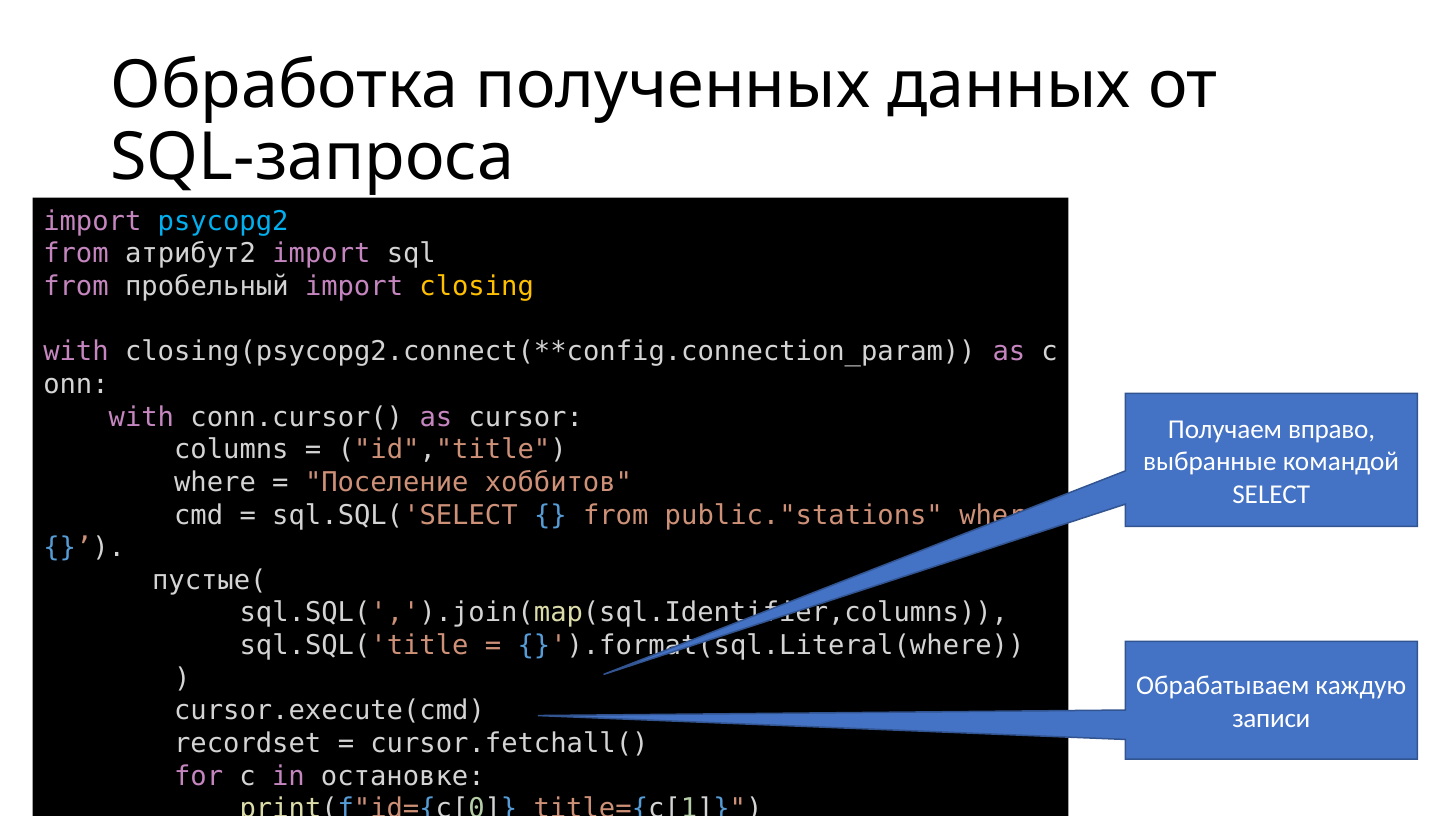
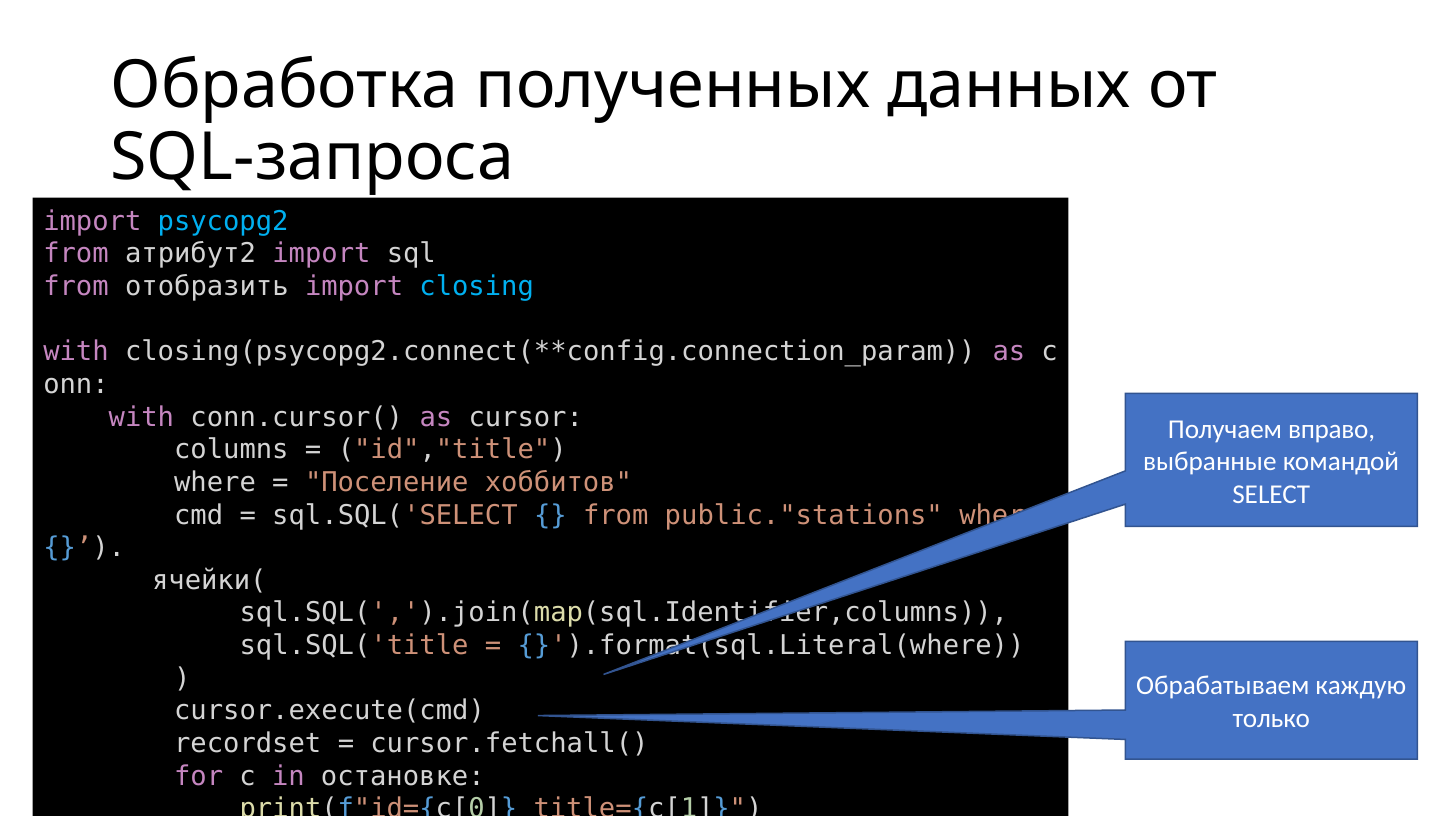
пробельный: пробельный -> отобразить (207, 286)
closing colour: yellow -> light blue (477, 286)
пустые(: пустые( -> ячейки( (209, 580)
записи: записи -> только (1271, 718)
